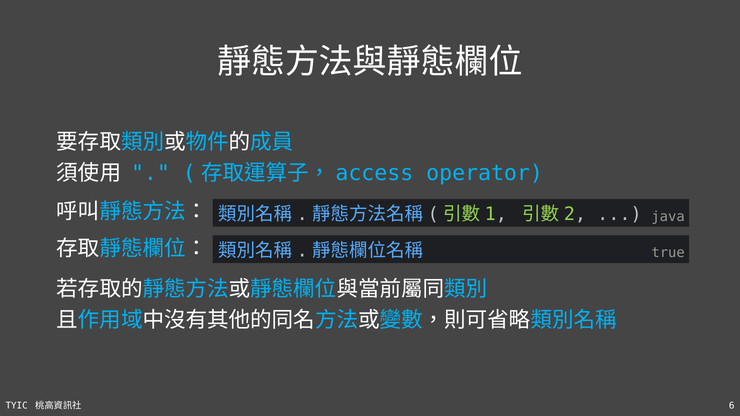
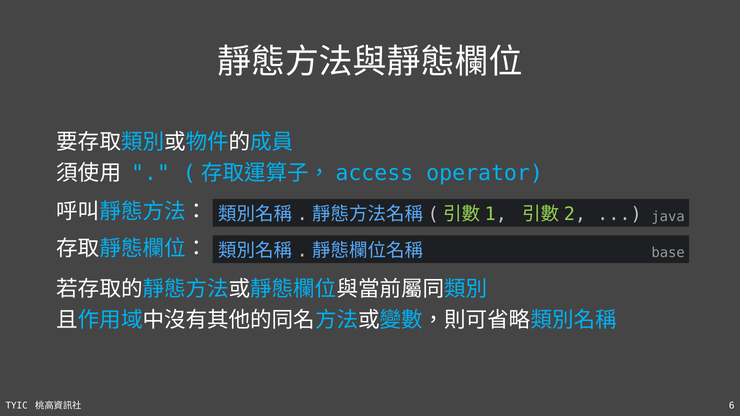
true: true -> base (668, 253)
